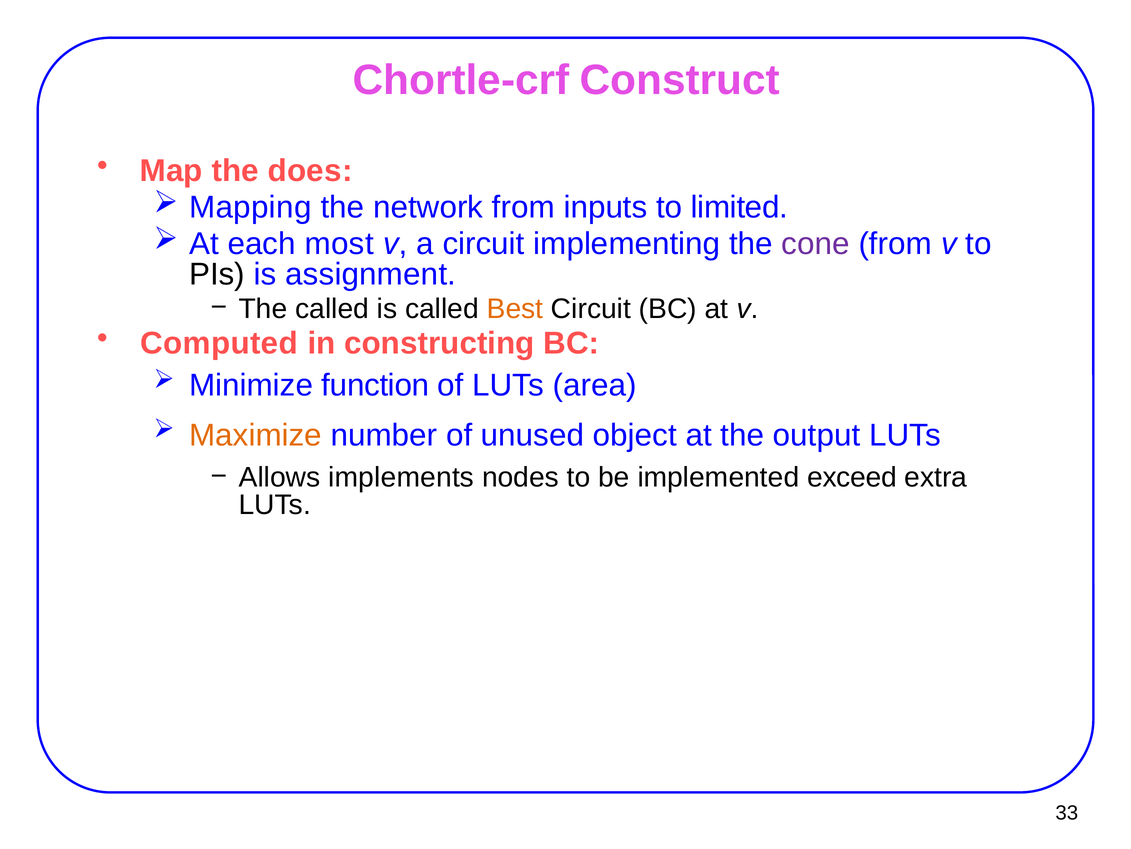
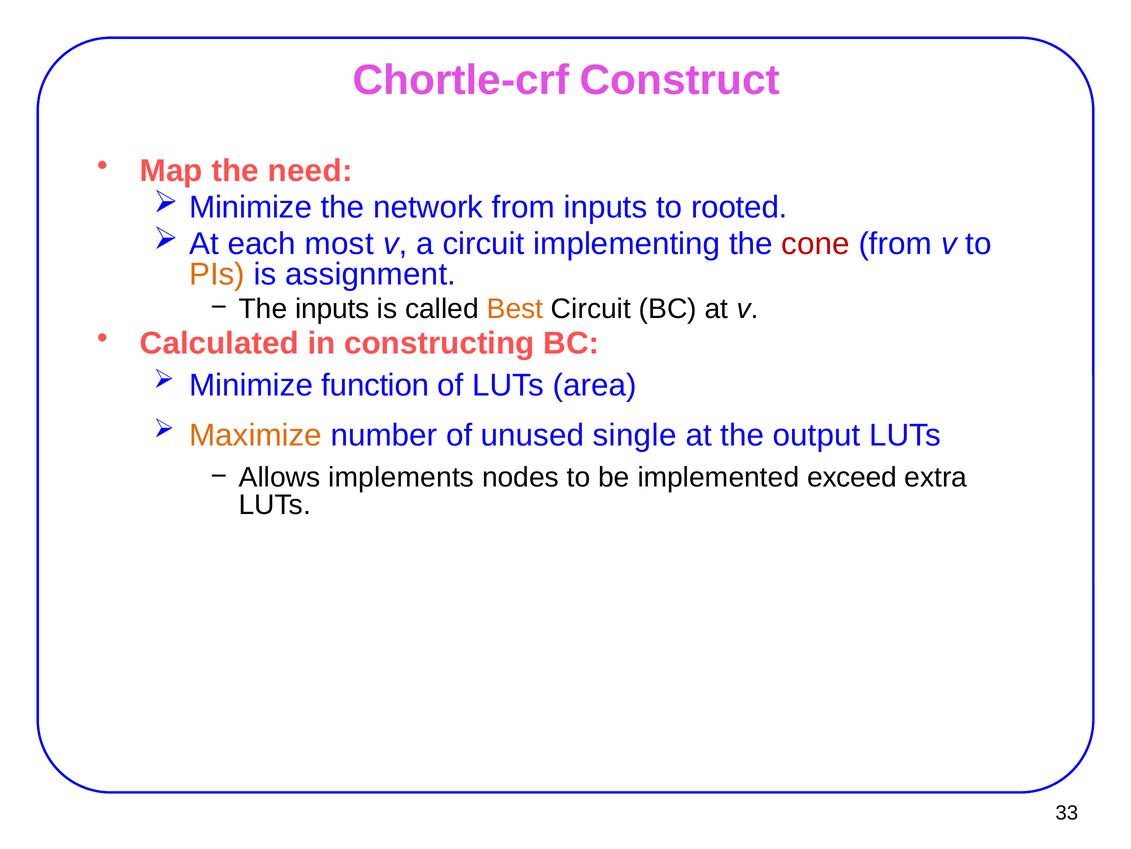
does: does -> need (310, 171)
Mapping: Mapping -> Minimize (251, 207)
limited: limited -> rooted (739, 207)
cone colour: purple -> red (816, 244)
PIs colour: black -> orange (217, 274)
The called: called -> inputs (332, 308)
Computed: Computed -> Calculated (219, 343)
object: object -> single (635, 435)
